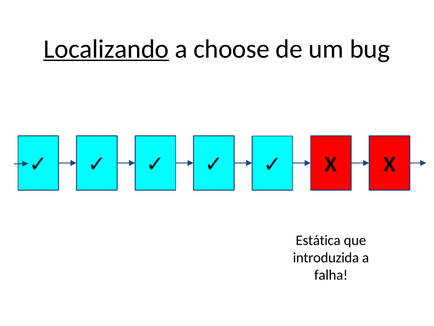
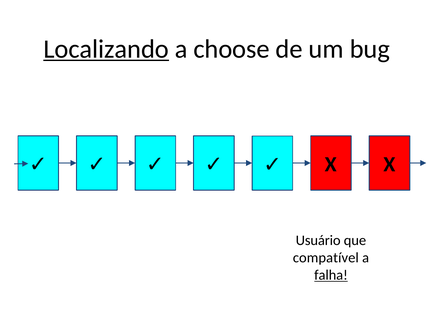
Estática: Estática -> Usuário (318, 240)
introduzida: introduzida -> compatível (326, 257)
falha underline: none -> present (331, 275)
